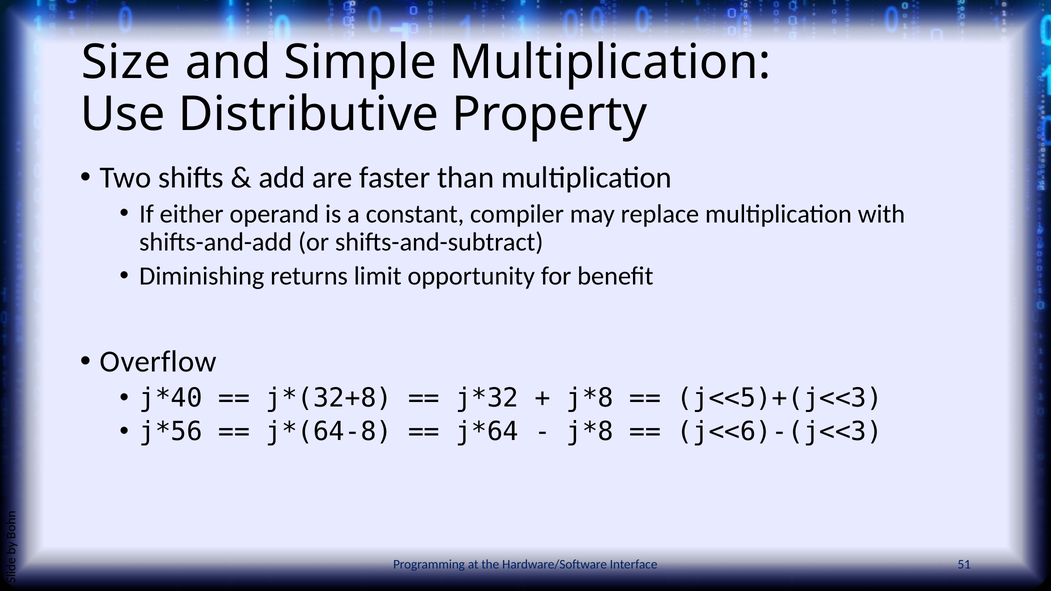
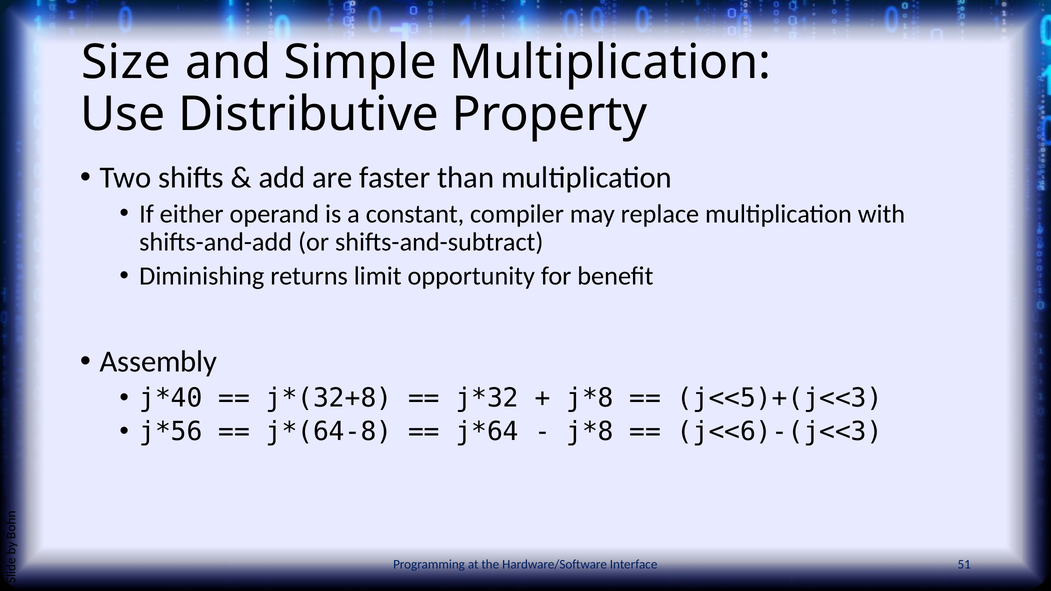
Overflow: Overflow -> Assembly (158, 362)
